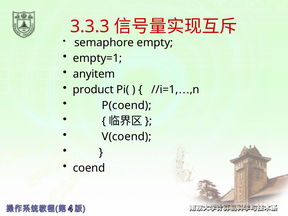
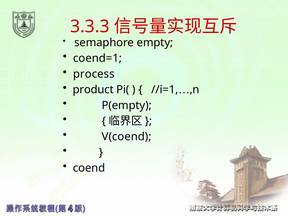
empty=1: empty=1 -> coend=1 (97, 58)
anyitem: anyitem -> process (94, 74)
P(coend: P(coend -> P(empty (127, 105)
